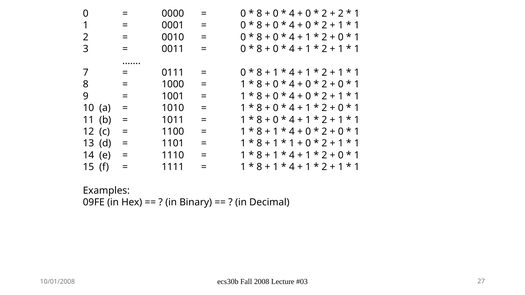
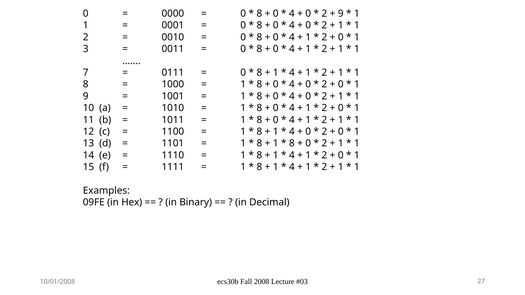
2: 2 -> 9 (341, 14)
1: 1 -> 8 (292, 144)
